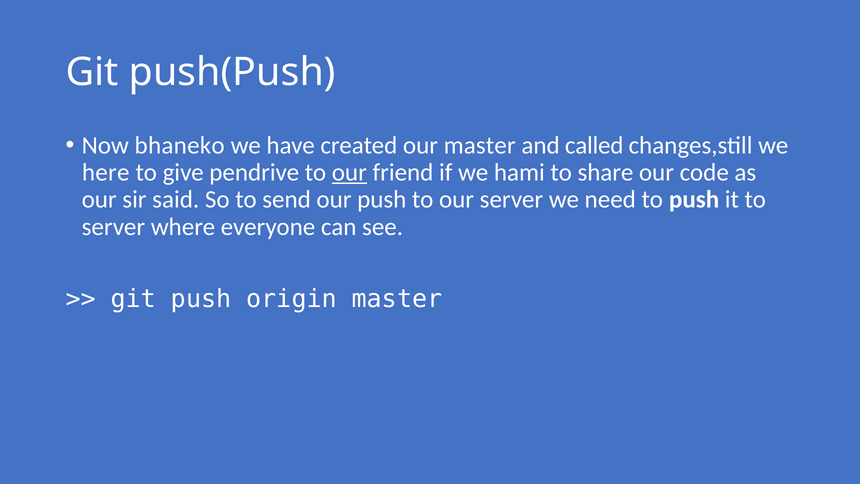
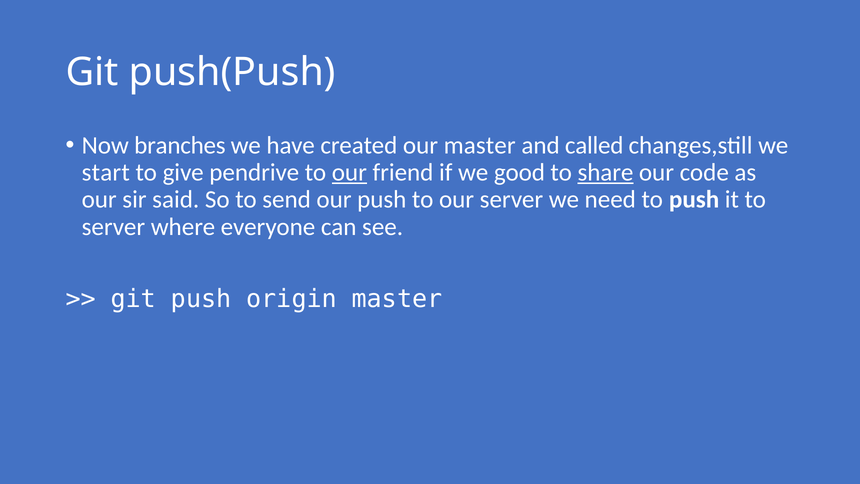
bhaneko: bhaneko -> branches (180, 145)
here: here -> start (106, 172)
hami: hami -> good (519, 172)
share underline: none -> present (605, 172)
